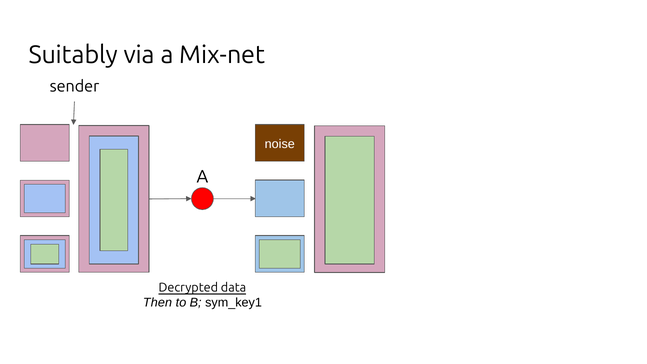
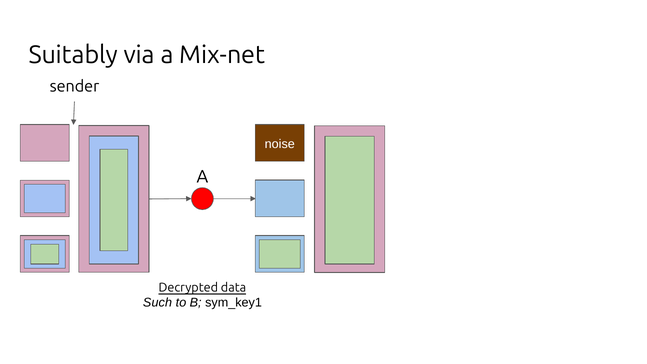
Then: Then -> Such (158, 303)
